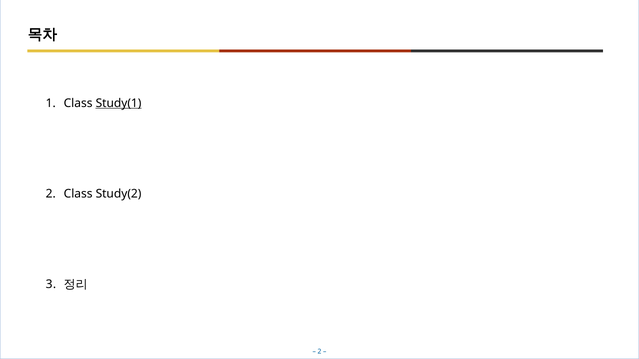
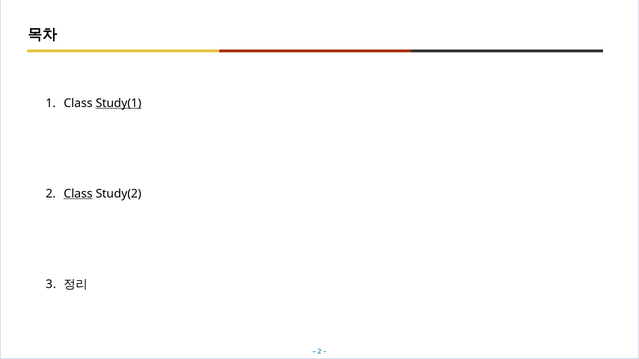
Class underline: none -> present (78, 194)
